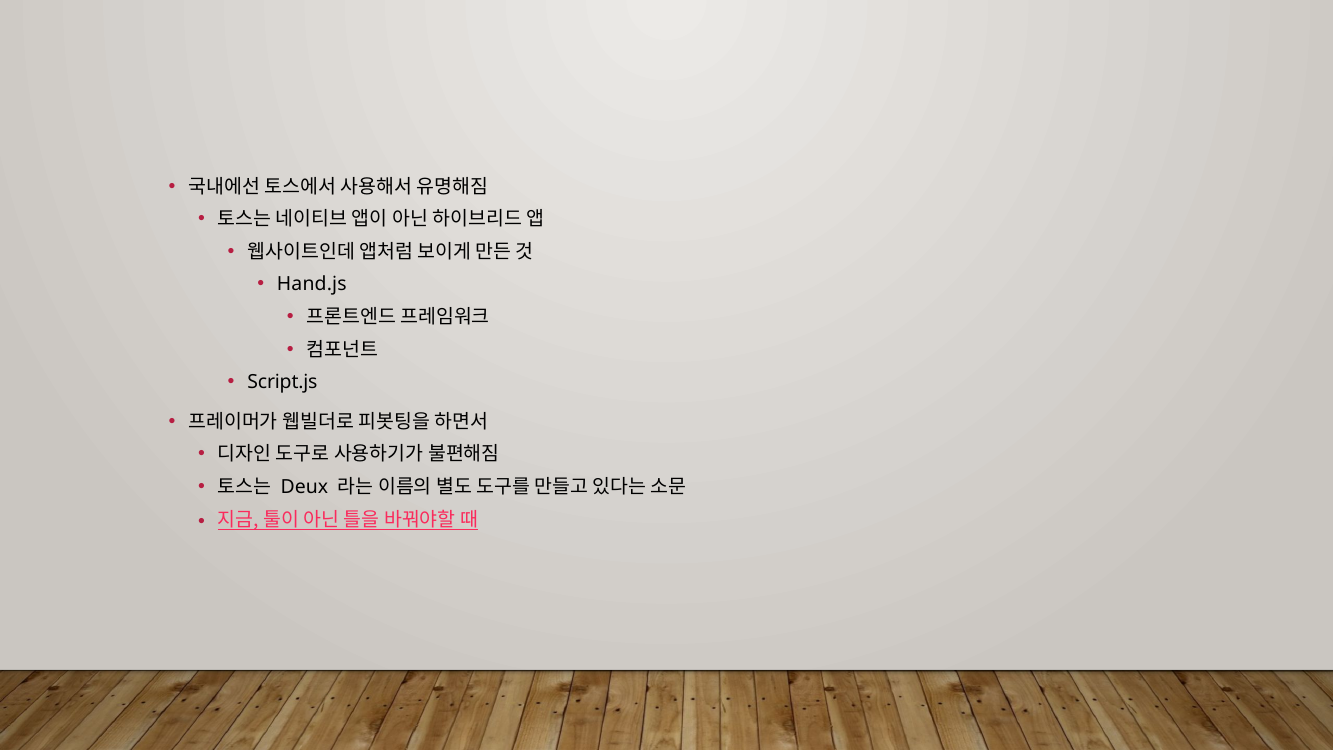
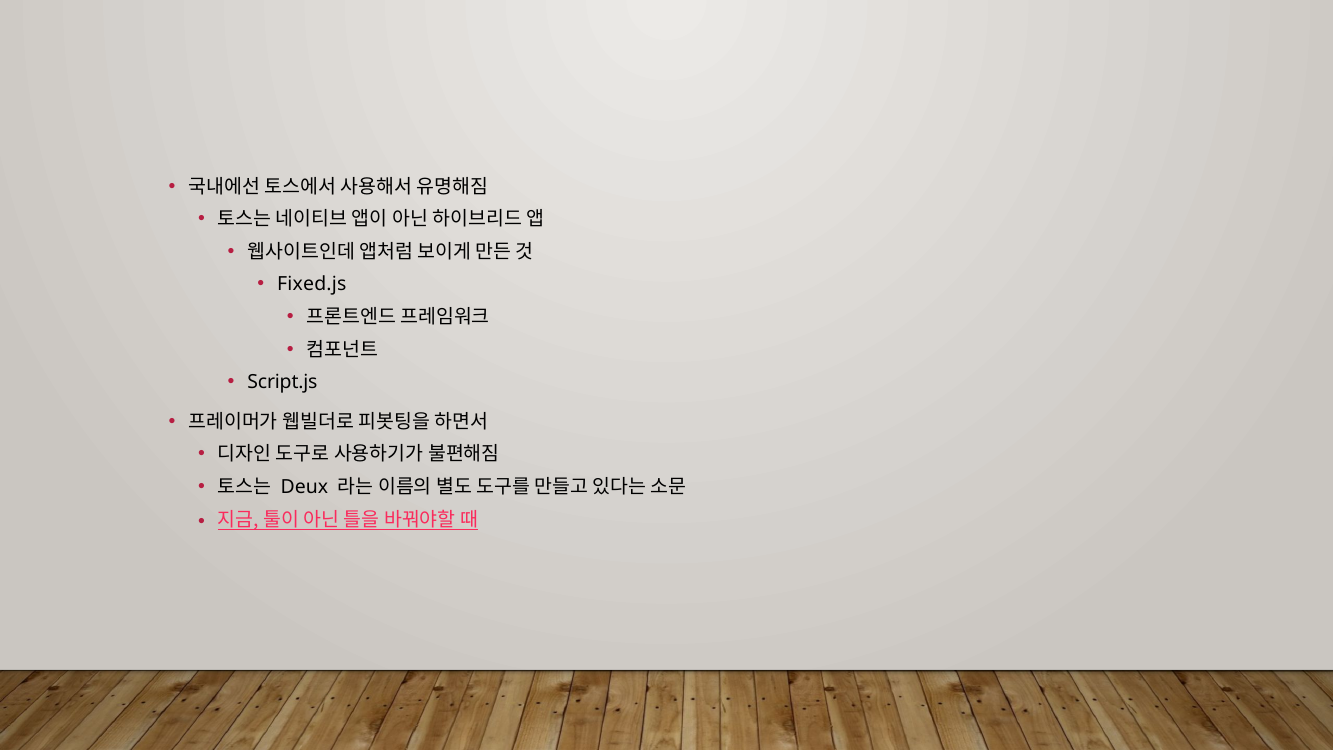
Hand.js: Hand.js -> Fixed.js (312, 284)
